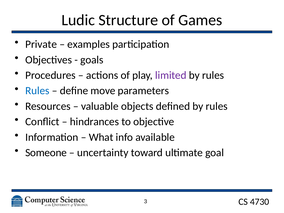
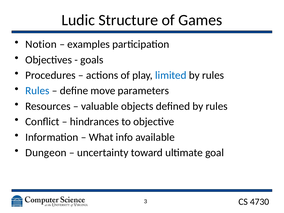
Private: Private -> Notion (41, 44)
limited colour: purple -> blue (171, 75)
Someone: Someone -> Dungeon (46, 153)
